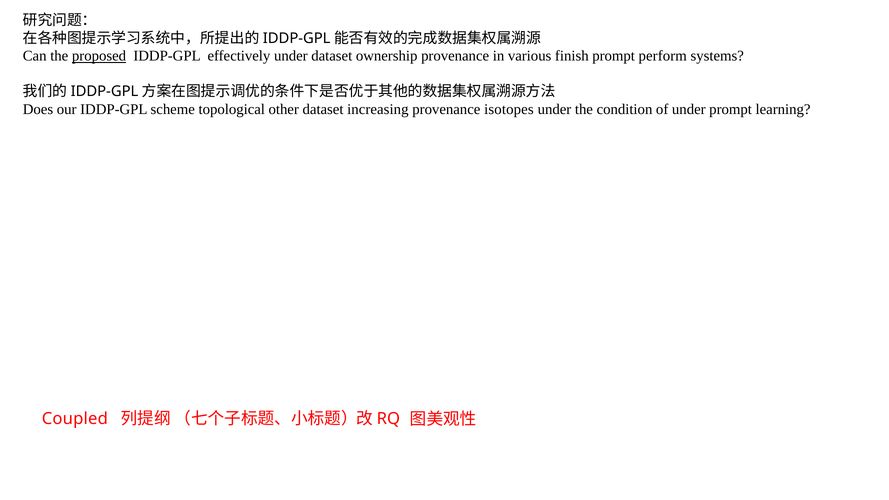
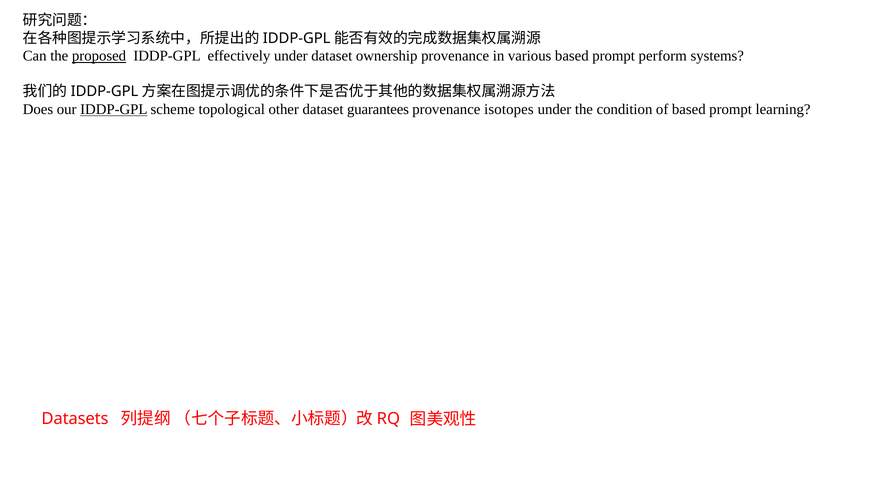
various finish: finish -> based (572, 56)
IDDP-GPL underline: none -> present (114, 109)
increasing: increasing -> guarantees (378, 109)
of under: under -> based (689, 109)
Coupled: Coupled -> Datasets (75, 419)
